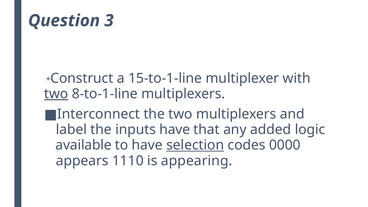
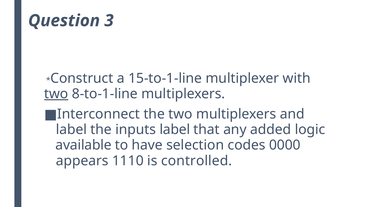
inputs have: have -> label (175, 130)
selection underline: present -> none (195, 145)
appearing: appearing -> controlled (197, 161)
